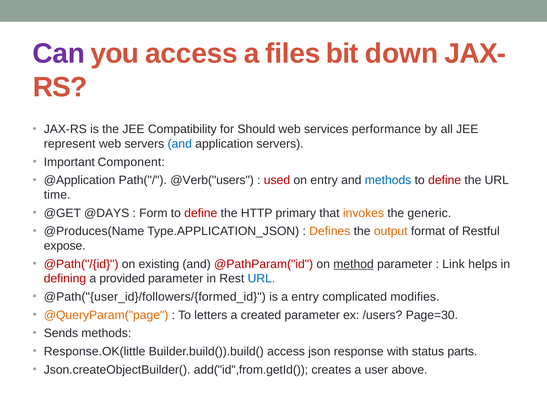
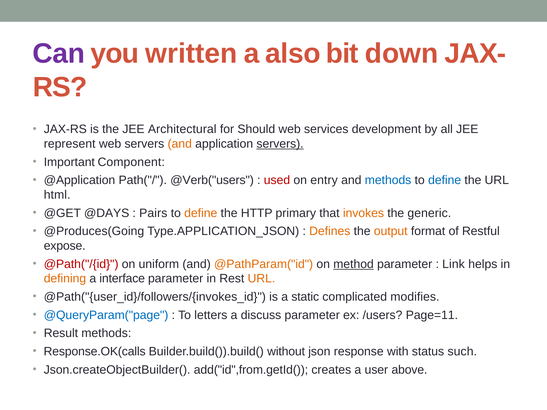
you access: access -> written (191, 53)
files: files -> also (293, 53)
Compatibility: Compatibility -> Architectural (182, 129)
performance: performance -> development (386, 129)
and colour: blue -> orange (180, 144)
servers underline: none -> present (280, 144)
define colour: red -> blue (445, 180)
time: time -> html (57, 195)
Form: Form -> Pairs (153, 213)
define colour: red -> orange (201, 213)
@Produces(Name: @Produces(Name -> @Produces(Going (94, 231)
existing: existing -> uniform (159, 264)
@PathParam("id colour: red -> orange (264, 264)
defining colour: red -> orange (65, 279)
provided: provided -> interface (122, 279)
URL colour: blue -> orange (261, 279)
@Path("{user_id}/followers/{formed_id: @Path("{user_id}/followers/{formed_id -> @Path("{user_id}/followers/{invokes_id (155, 297)
a entry: entry -> static (305, 297)
@QueryParam("page colour: orange -> blue (106, 315)
created: created -> discuss (261, 315)
Page=30: Page=30 -> Page=11 (432, 315)
Sends: Sends -> Result (61, 333)
Response.OK(little: Response.OK(little -> Response.OK(calls (95, 352)
Builder.build()).build( access: access -> without (286, 352)
parts: parts -> such (462, 352)
